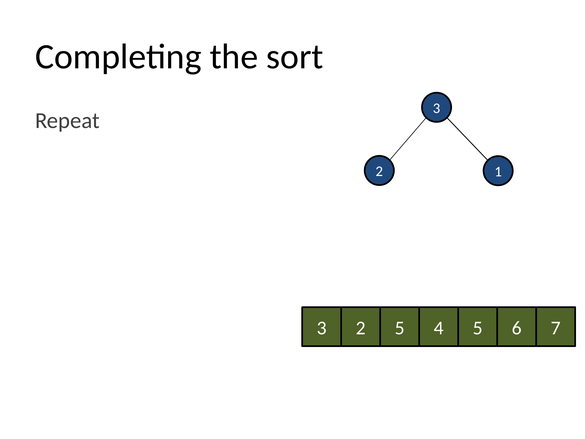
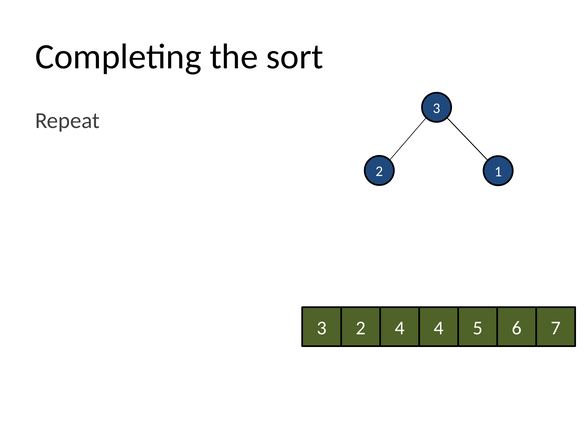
2 5: 5 -> 4 (400, 328)
